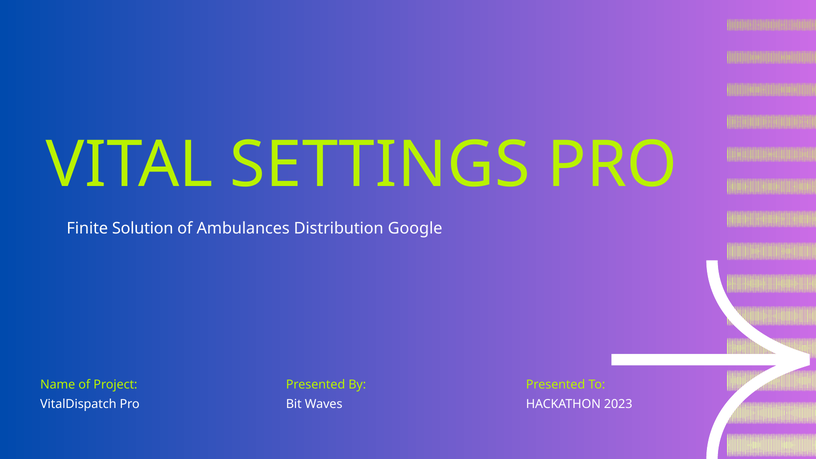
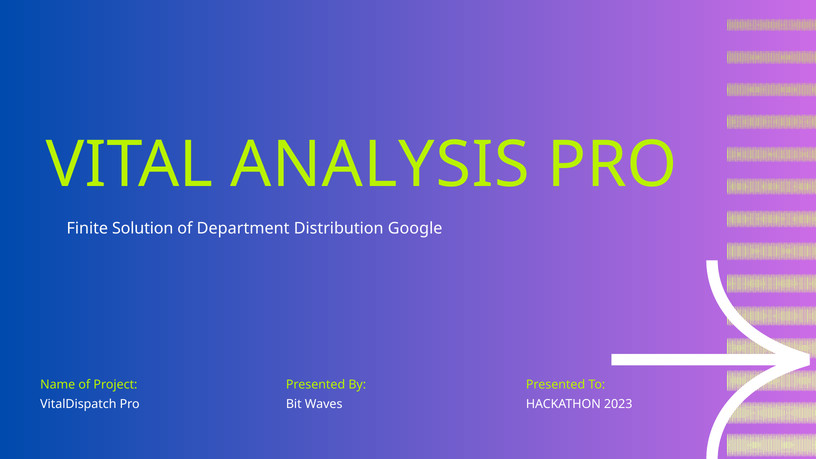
SETTINGS: SETTINGS -> ANALYSIS (380, 165)
Ambulances: Ambulances -> Department (243, 228)
